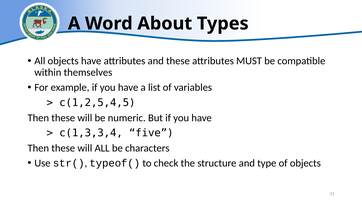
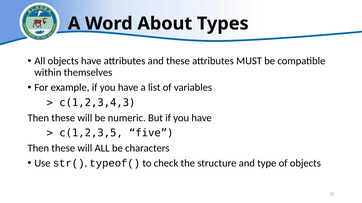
c(1,2,5,4,5: c(1,2,5,4,5 -> c(1,2,3,4,3 (97, 103)
c(1,3,3,4: c(1,3,3,4 -> c(1,2,3,5 (91, 133)
